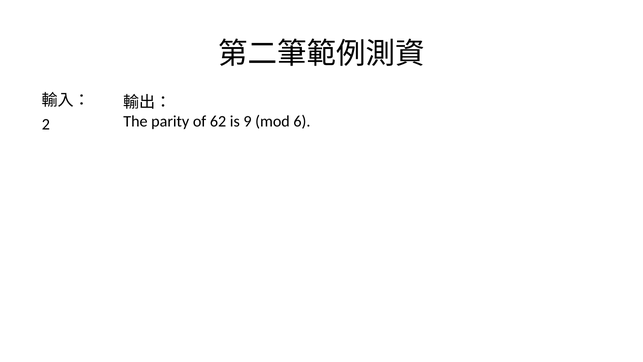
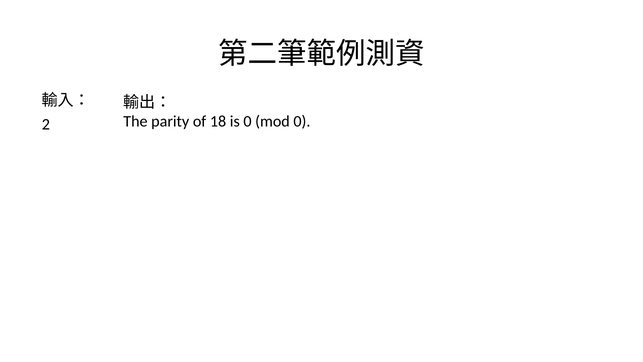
62: 62 -> 18 (218, 122)
is 9: 9 -> 0 (248, 122)
mod 6: 6 -> 0 (302, 122)
